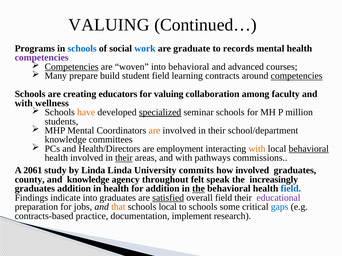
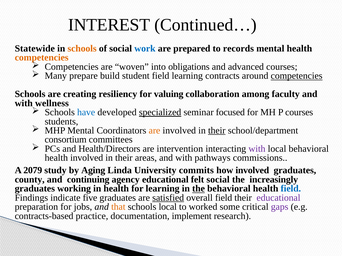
VALUING: VALUING -> INTEREST (109, 25)
Programs: Programs -> Statewide (35, 49)
schools colour: blue -> orange (82, 49)
graduate: graduate -> prepared (192, 49)
competencies colour: purple -> orange (42, 58)
Competencies underline: present -> none (72, 67)
into behavioral: behavioral -> obligations (189, 67)
educators: educators -> resiliency (118, 94)
have colour: orange -> blue (86, 112)
seminar schools: schools -> focused (230, 112)
P million: million -> courses (299, 112)
their underline: none -> present (217, 131)
knowledge: knowledge -> consortium (66, 140)
employment: employment -> intervention (180, 149)
with colour: orange -> purple (257, 149)
behavioral underline: present -> none (309, 149)
their underline: present -> none (124, 158)
2061: 2061 -> 2079 (33, 171)
by Linda: Linda -> Aging (93, 171)
and knowledge: knowledge -> continuing (88, 180)
agency throughout: throughout -> educational (165, 180)
felt speak: speak -> social (218, 180)
graduates addition: addition -> working (74, 189)
for addition: addition -> learning (163, 189)
indicate into: into -> five (90, 198)
to schools: schools -> worked (203, 207)
gaps colour: blue -> purple (280, 207)
